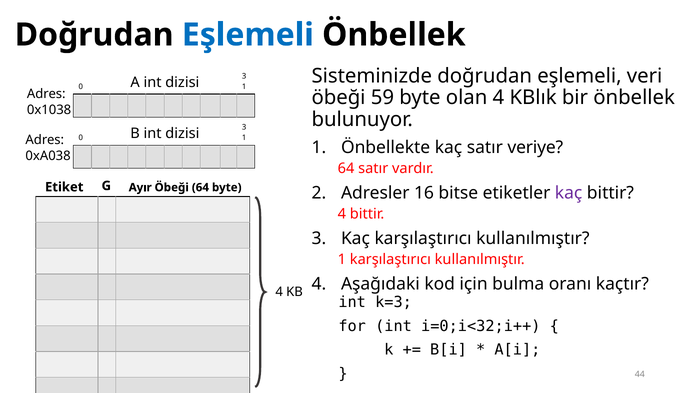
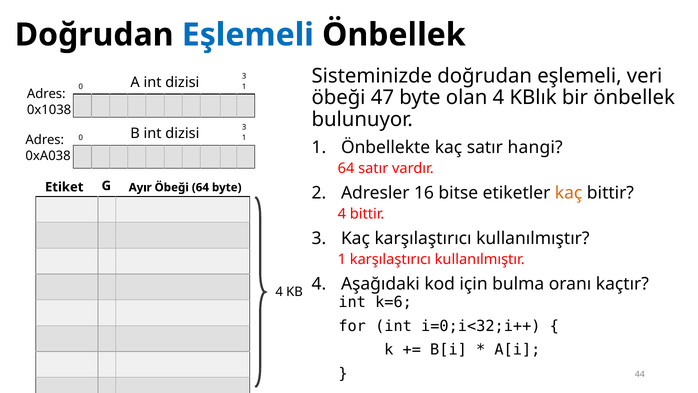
59: 59 -> 47 (382, 98)
veriye: veriye -> hangi (535, 147)
kaç colour: purple -> orange (569, 193)
k=3: k=3 -> k=6 (394, 302)
